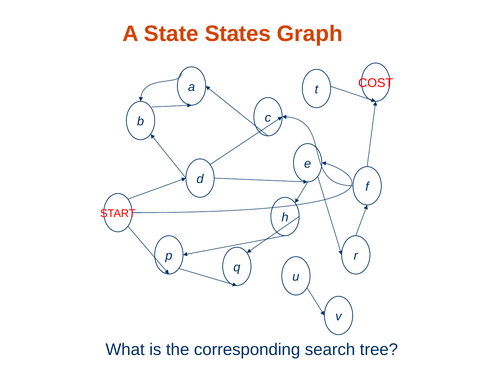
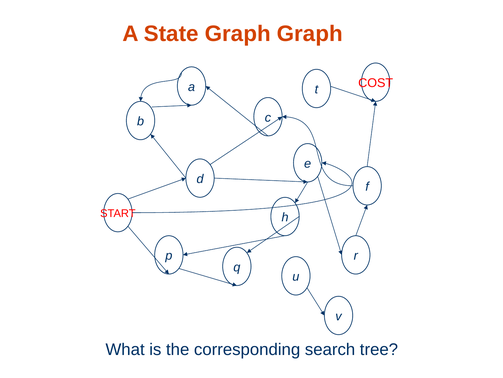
State States: States -> Graph (238, 34)
